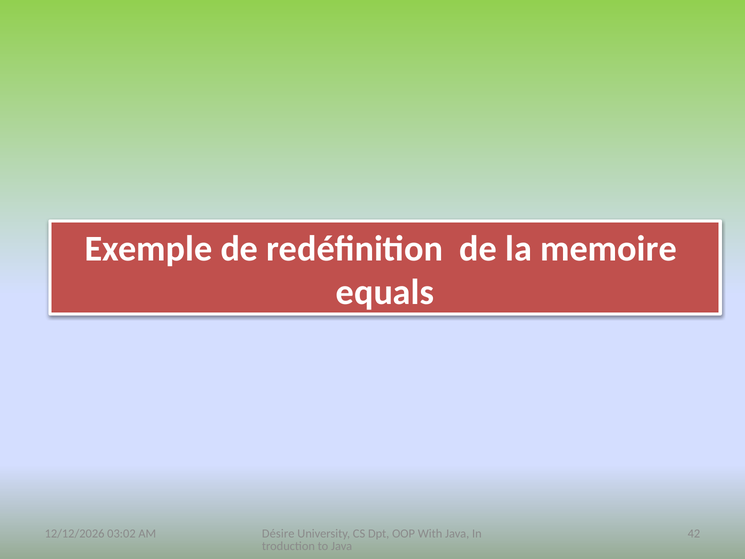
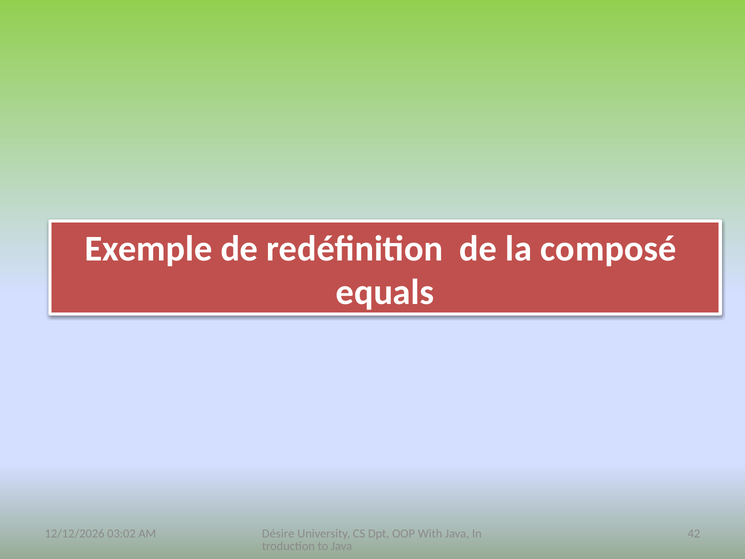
memoire: memoire -> composé (608, 249)
